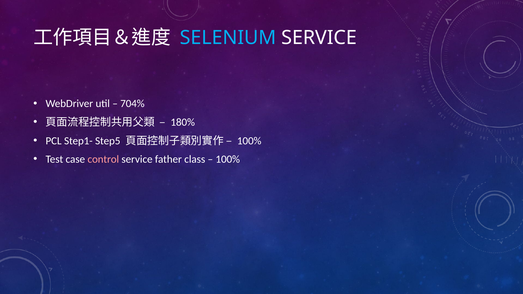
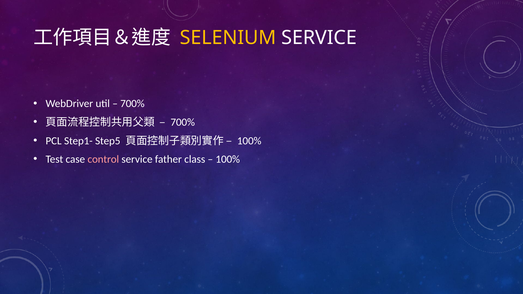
SELENIUM colour: light blue -> yellow (228, 38)
704%: 704% -> 700% (132, 104)
180%: 180% -> 700% (183, 122)
